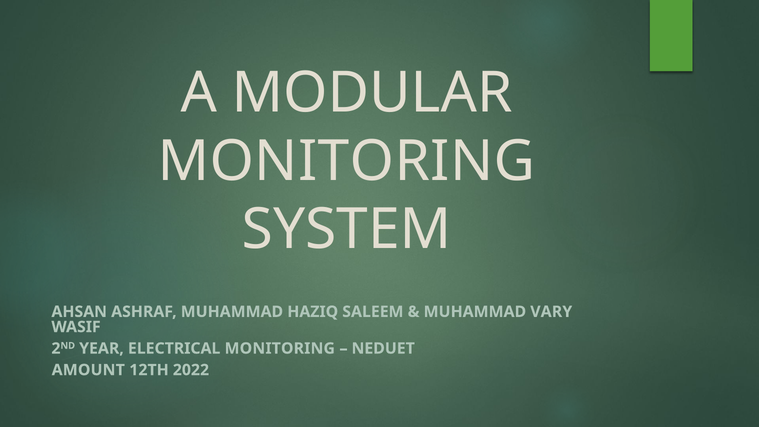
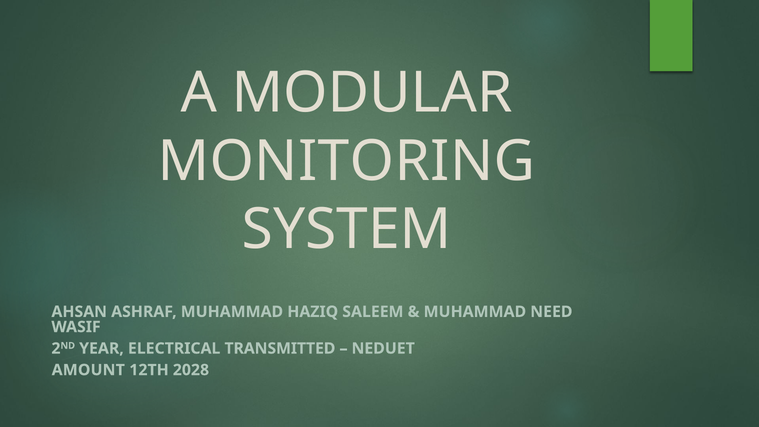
VARY: VARY -> NEED (551, 312)
ELECTRICAL MONITORING: MONITORING -> TRANSMITTED (280, 348)
2022: 2022 -> 2028 (191, 370)
